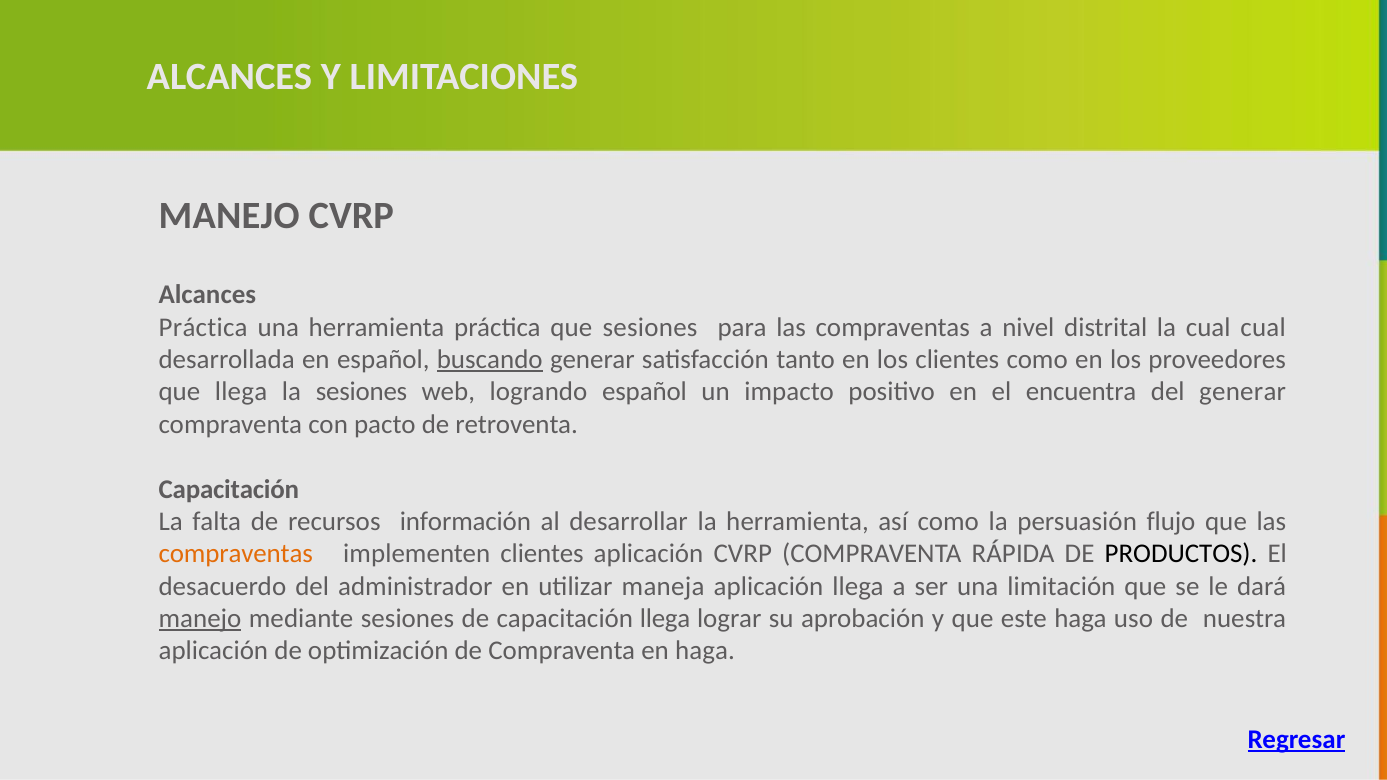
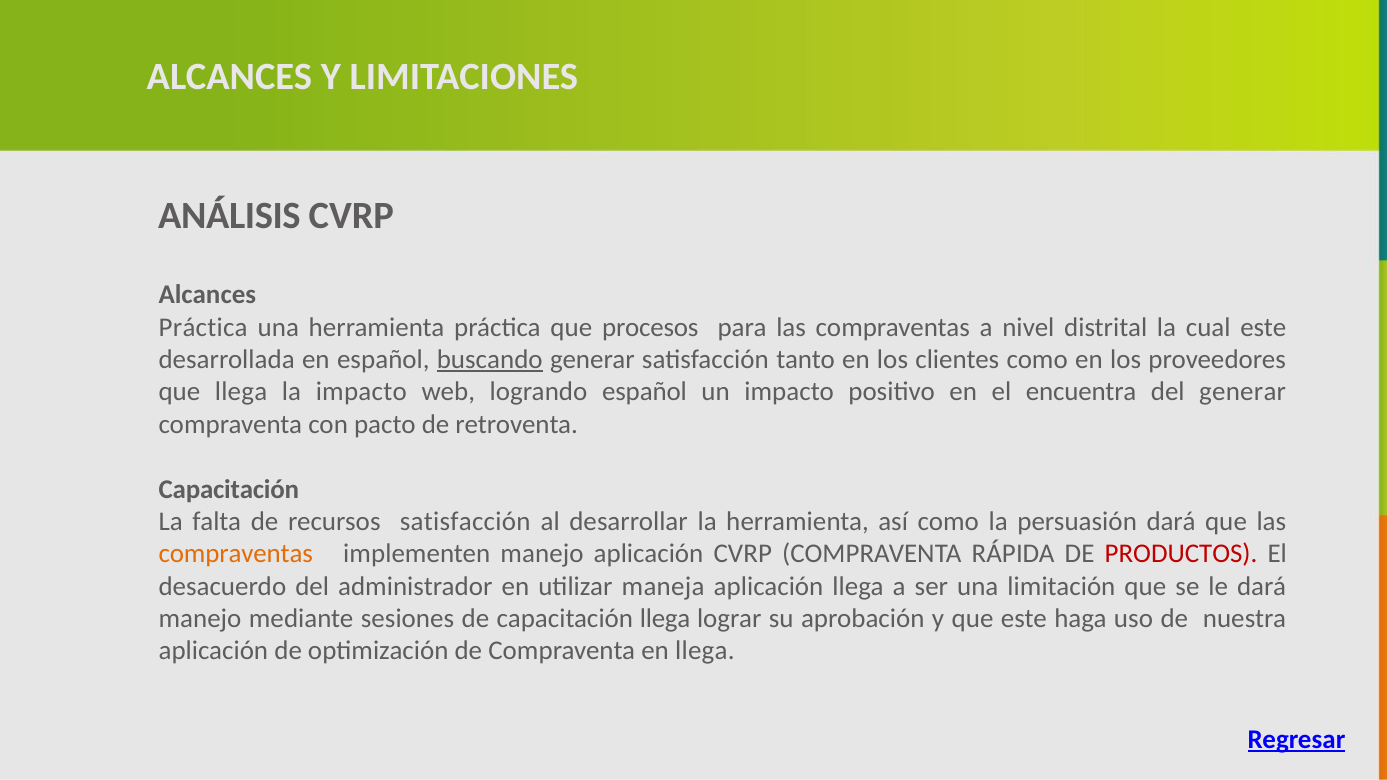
MANEJO: MANEJO -> ANÁLISIS (229, 216)
que sesiones: sesiones -> procesos (650, 327)
cual cual: cual -> este (1263, 327)
la sesiones: sesiones -> impacto (361, 392)
recursos información: información -> satisfacción (465, 522)
persuasión flujo: flujo -> dará (1171, 522)
implementen clientes: clientes -> manejo (542, 554)
PRODUCTOS colour: black -> red (1181, 554)
manejo underline: present -> none (200, 619)
en haga: haga -> llega (705, 651)
